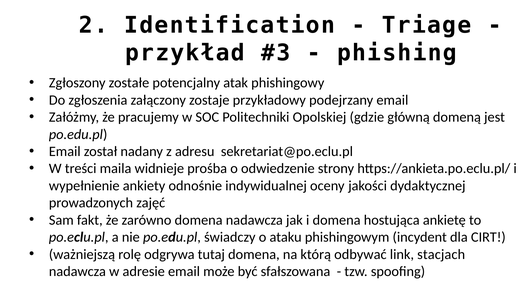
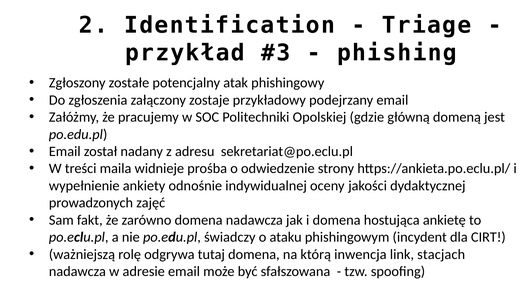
odbywać: odbywać -> inwencja (360, 254)
